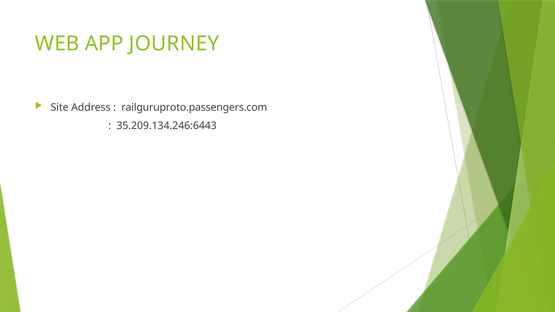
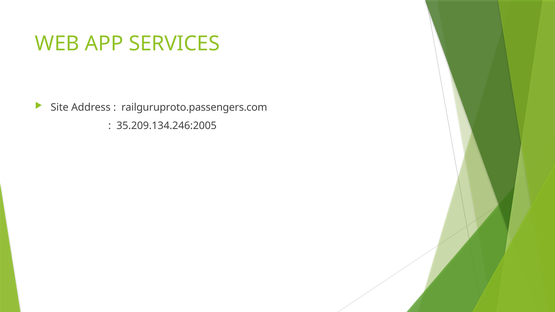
JOURNEY: JOURNEY -> SERVICES (174, 44)
35.209.134.246:6443: 35.209.134.246:6443 -> 35.209.134.246:2005 (167, 126)
